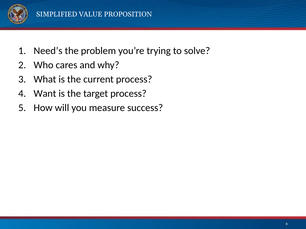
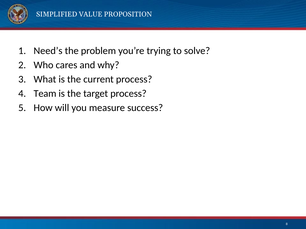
Want: Want -> Team (45, 94)
